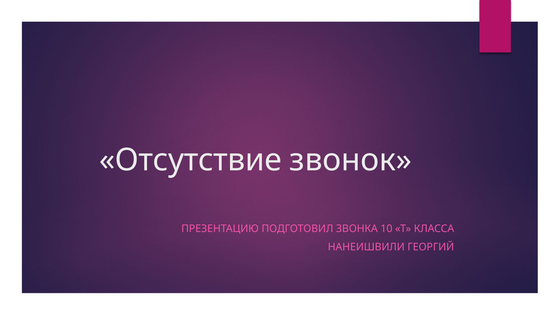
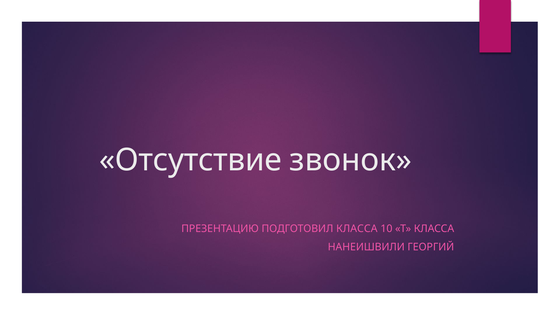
ПОДГОТОВИЛ ЗВОНКА: ЗВОНКА -> КЛАССА (357, 229)
